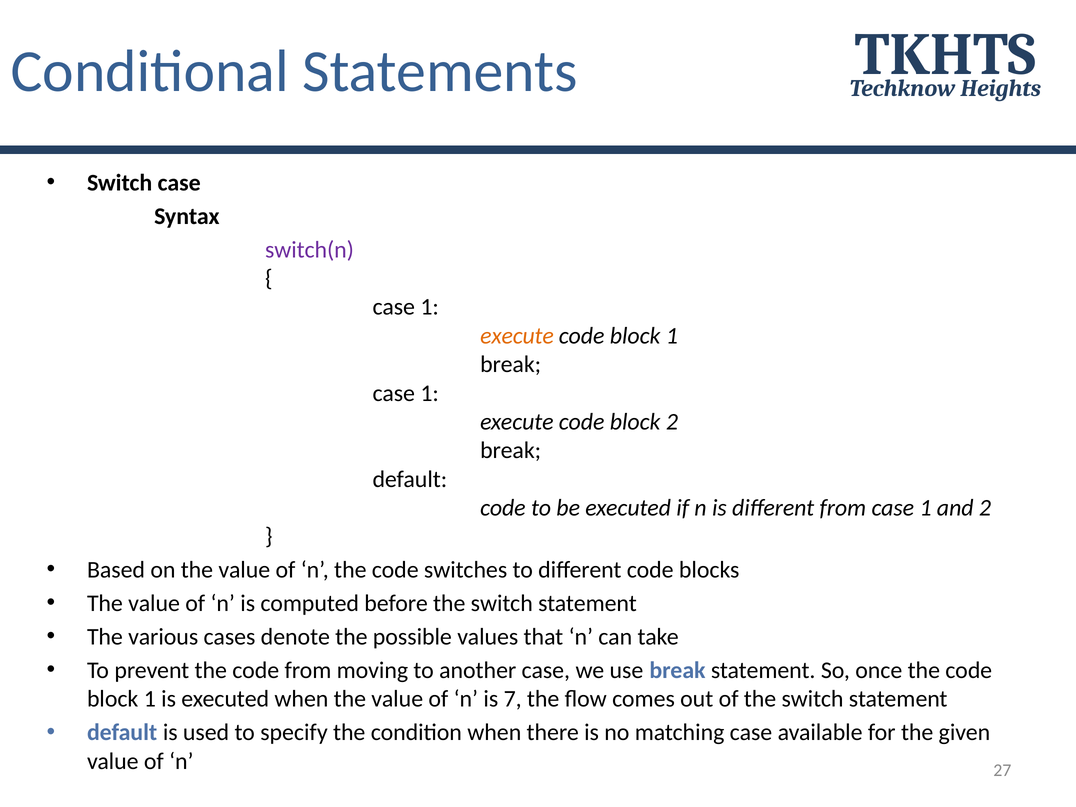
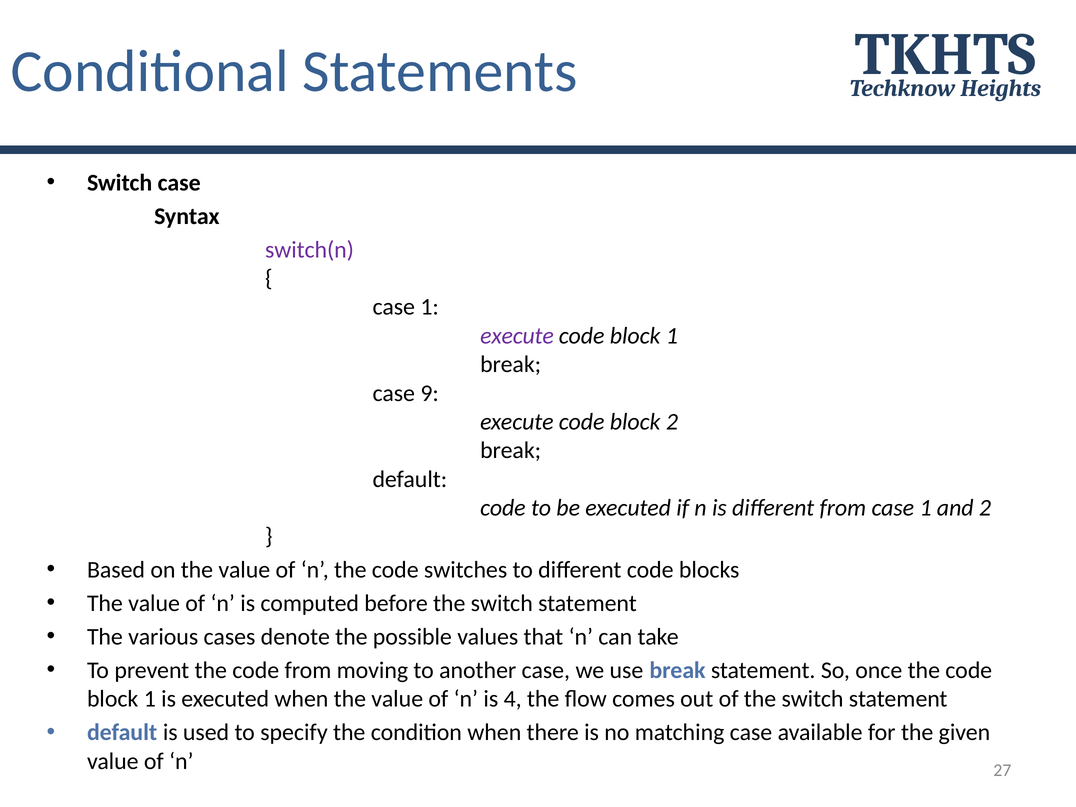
execute colour: orange -> purple (517, 336)
1: 1 -> 9 (430, 393)
7: 7 -> 4 (513, 699)
